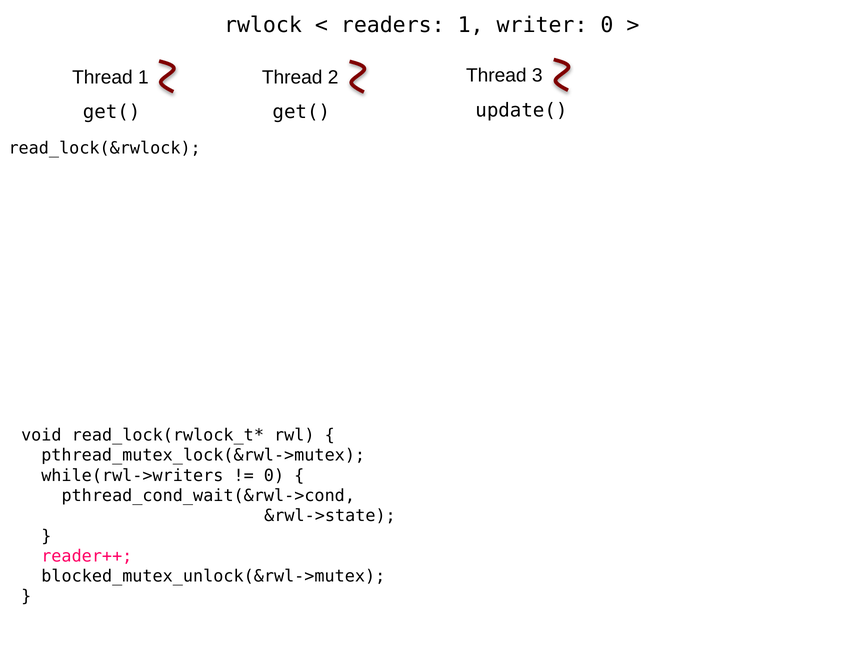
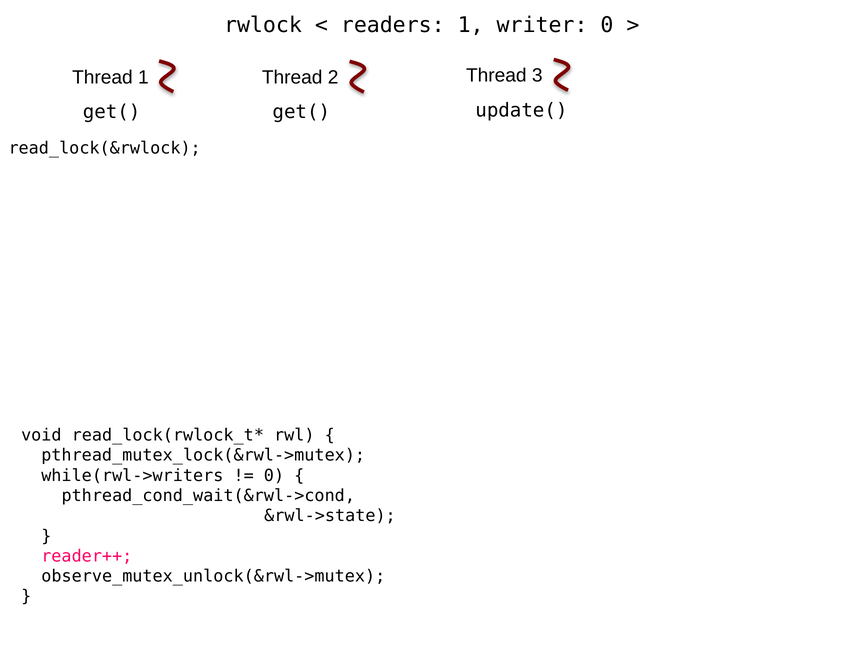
blocked_mutex_unlock(&rwl->mutex: blocked_mutex_unlock(&rwl->mutex -> observe_mutex_unlock(&rwl->mutex (213, 577)
